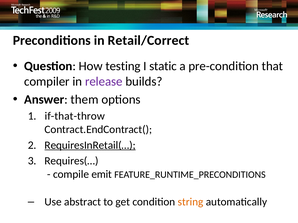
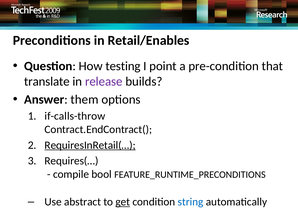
Retail/Correct: Retail/Correct -> Retail/Enables (149, 40)
static: static -> point (163, 66)
compiler: compiler -> translate (47, 82)
if-that-throw: if-that-throw -> if-calls-throw (75, 116)
emit: emit -> bool (102, 175)
get underline: none -> present (123, 202)
string colour: orange -> blue (191, 202)
